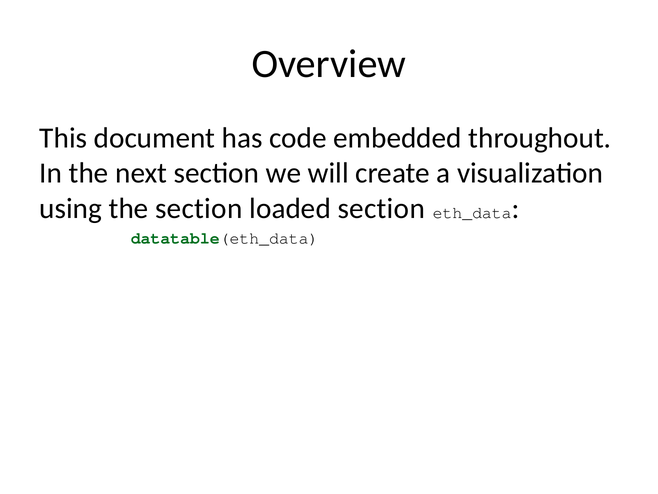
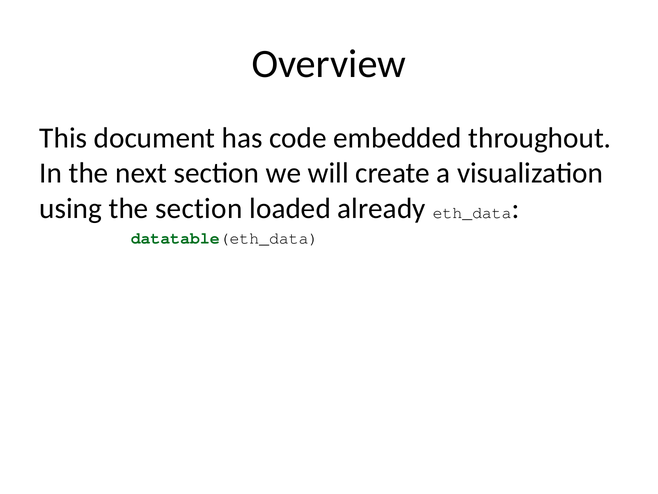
loaded section: section -> already (382, 208)
